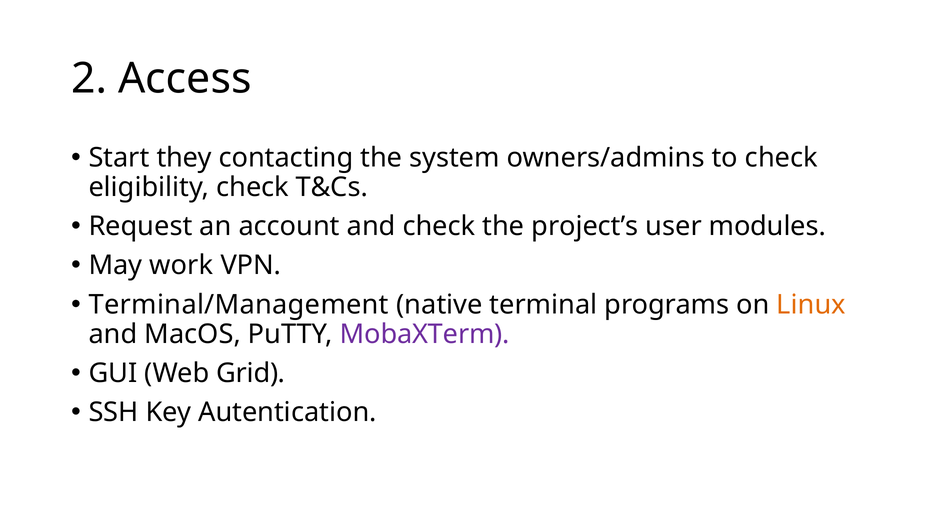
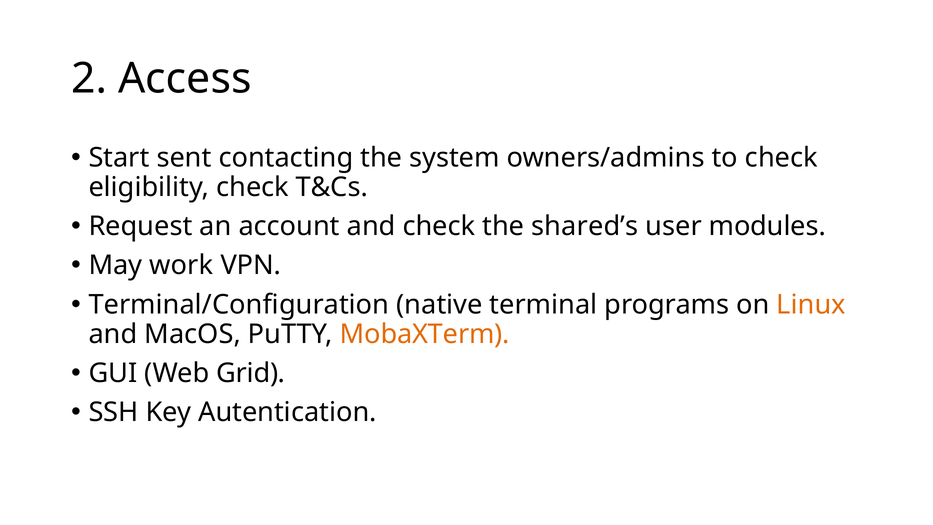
they: they -> sent (184, 158)
project’s: project’s -> shared’s (585, 226)
Terminal/Management: Terminal/Management -> Terminal/Configuration (239, 304)
MobaXTerm colour: purple -> orange (425, 334)
